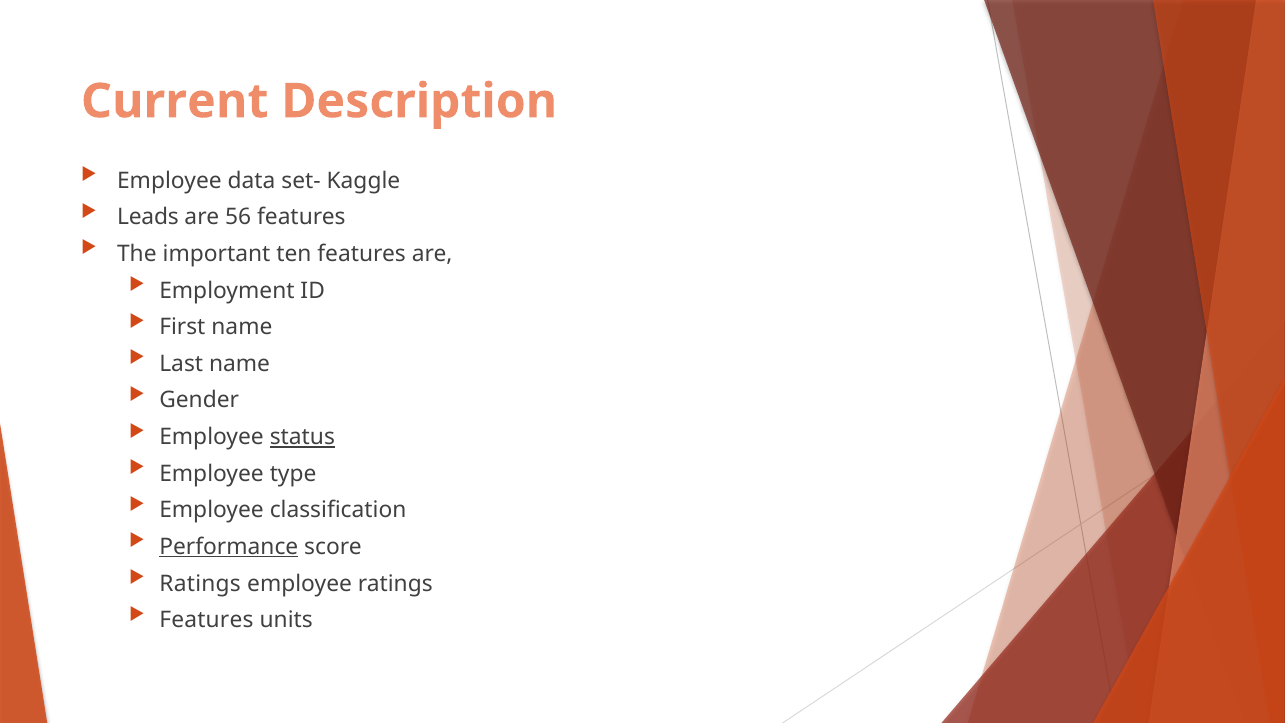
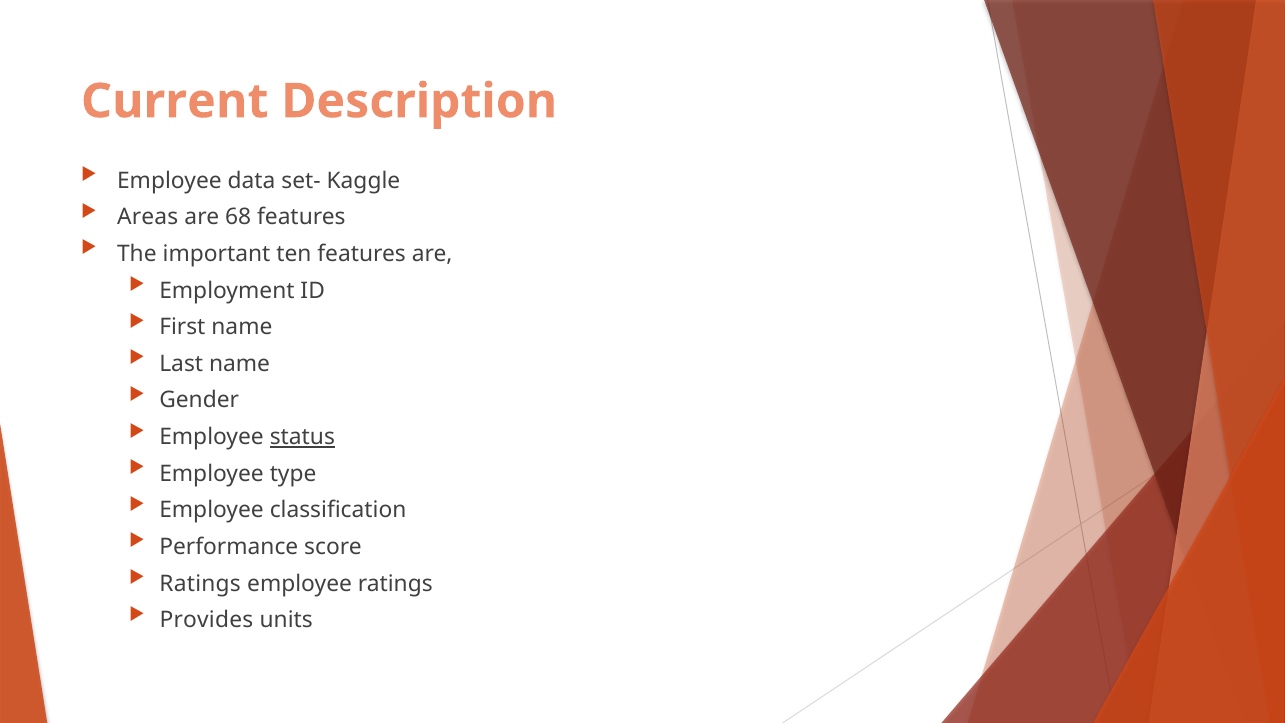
Leads: Leads -> Areas (148, 217)
56: 56 -> 68 (238, 217)
Performance underline: present -> none (229, 547)
Features: Features -> Provides (206, 620)
